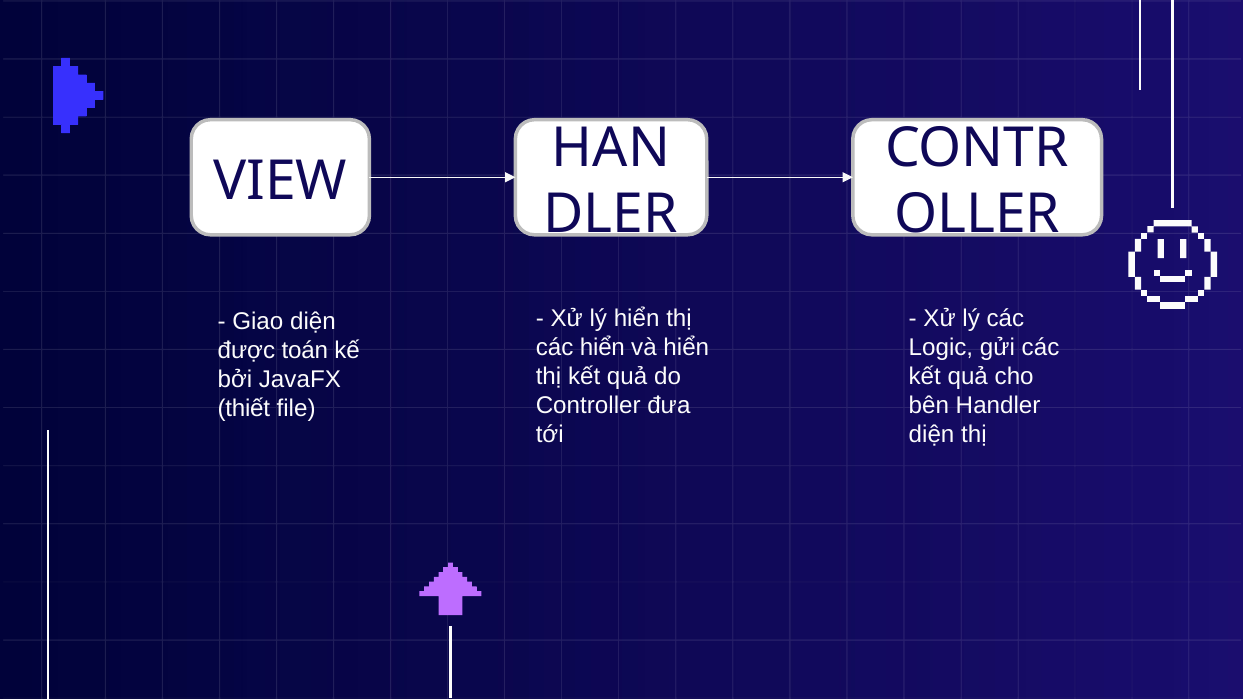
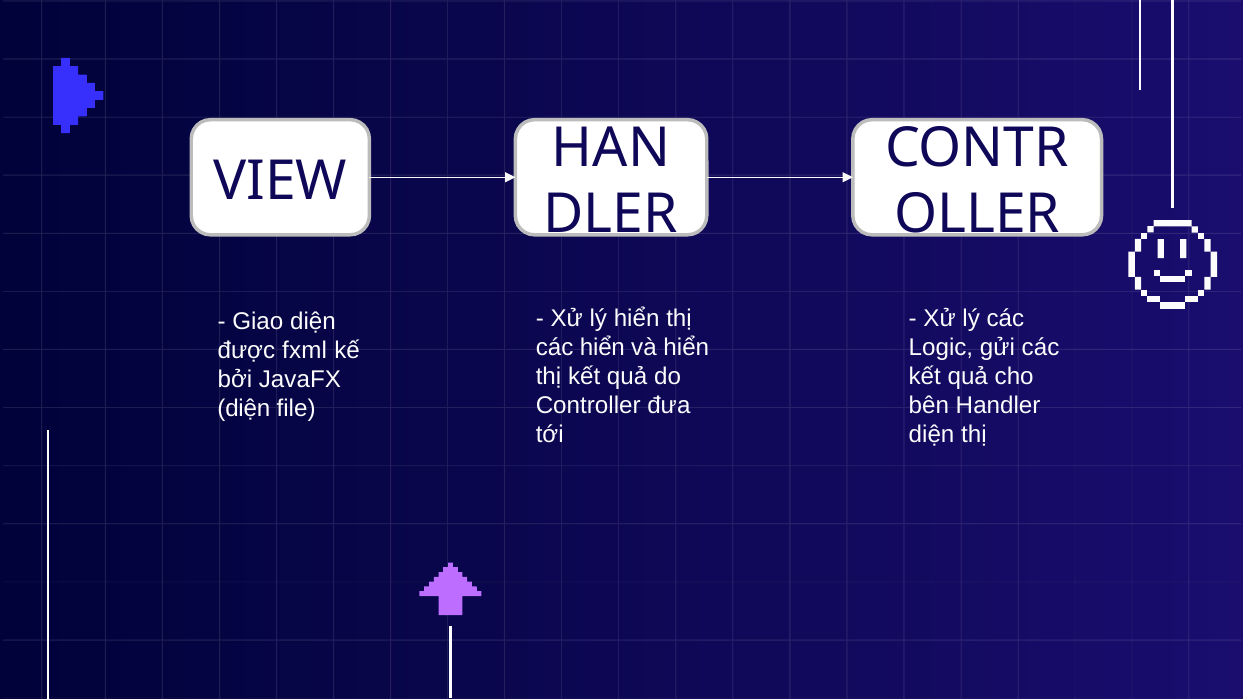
toán: toán -> fxml (305, 350)
thiết: thiết -> diện (244, 409)
